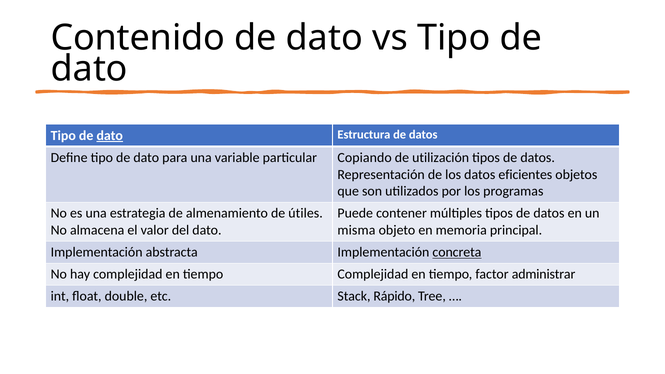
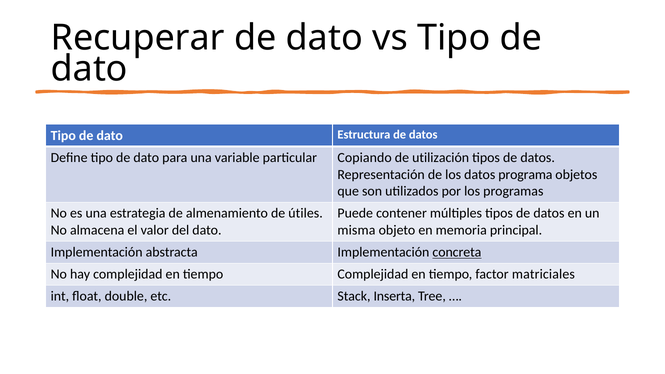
Contenido: Contenido -> Recuperar (138, 38)
dato underline: present -> none (110, 136)
eficientes: eficientes -> programa (525, 174)
administrar: administrar -> matriciales (543, 274)
Rápido: Rápido -> Inserta (394, 296)
